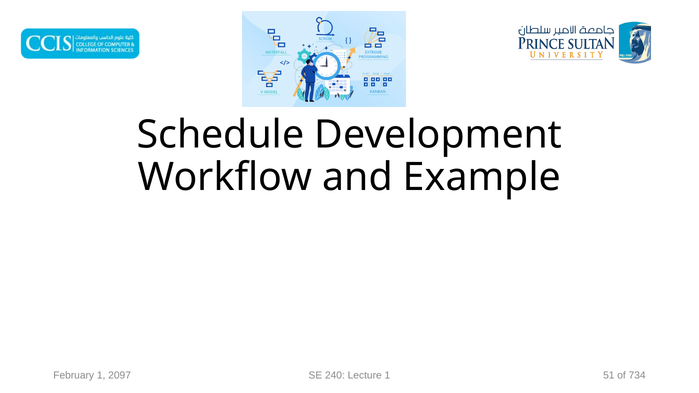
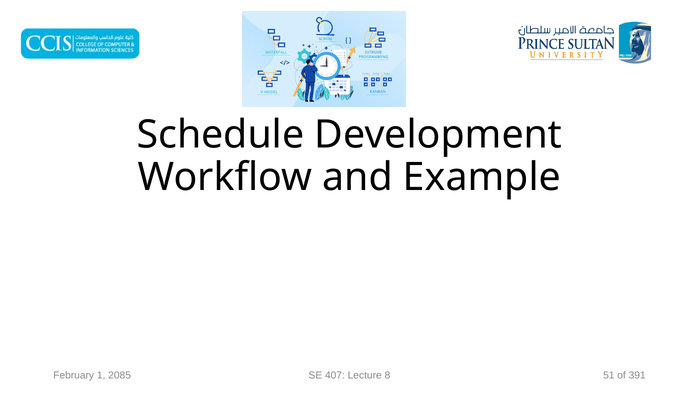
2097: 2097 -> 2085 (120, 376)
240: 240 -> 407 (335, 376)
Lecture 1: 1 -> 8 (387, 376)
734: 734 -> 391 (637, 376)
